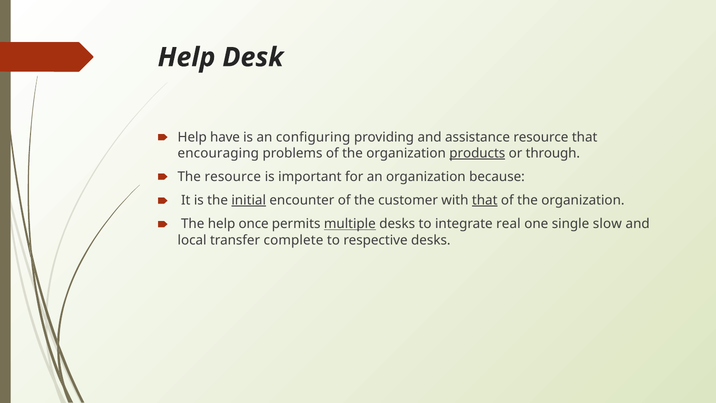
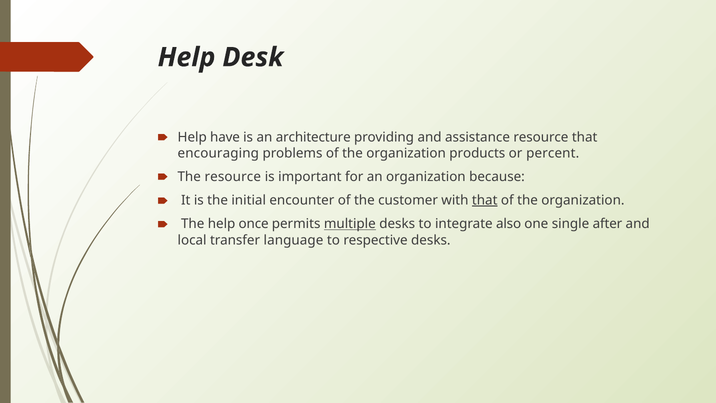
configuring: configuring -> architecture (313, 137)
products underline: present -> none (477, 153)
through: through -> percent (553, 153)
initial underline: present -> none (249, 200)
real: real -> also (509, 224)
slow: slow -> after (607, 224)
complete: complete -> language (293, 240)
